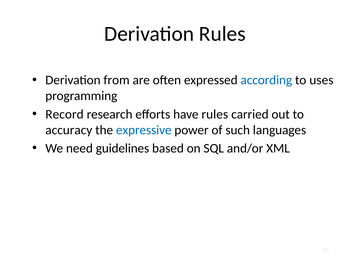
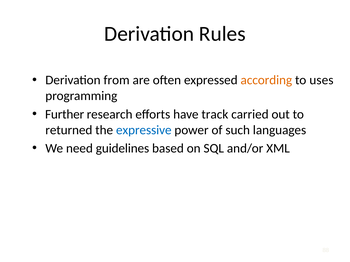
according colour: blue -> orange (266, 80)
Record: Record -> Further (65, 114)
have rules: rules -> track (215, 114)
accuracy: accuracy -> returned (69, 130)
